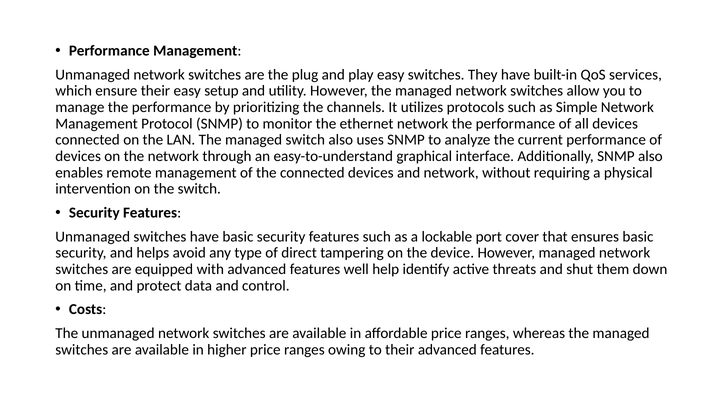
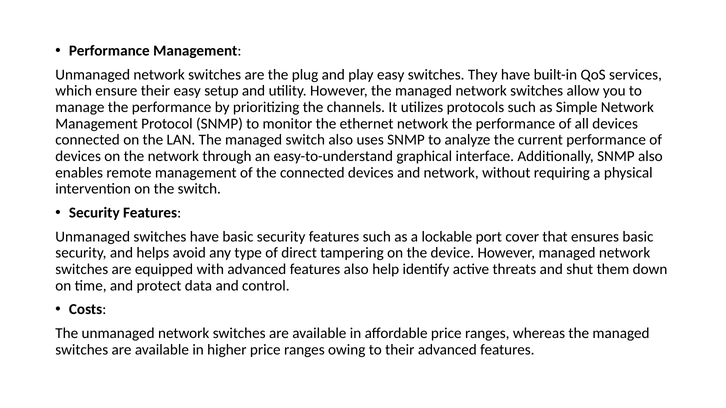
features well: well -> also (356, 269)
